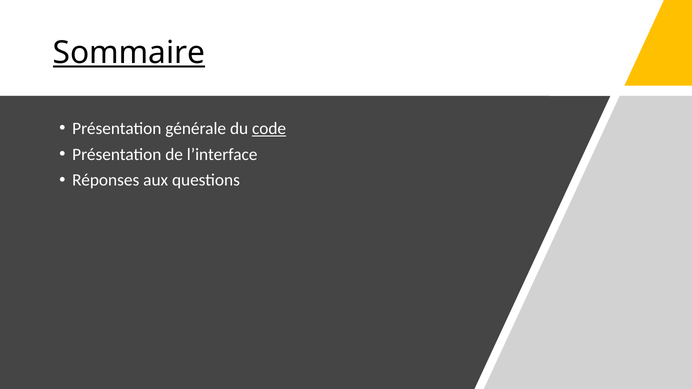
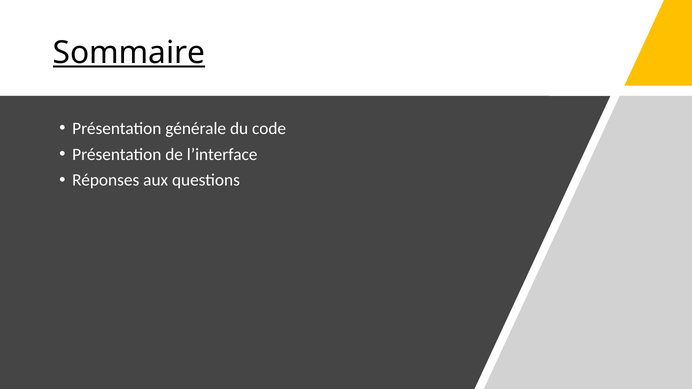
code underline: present -> none (269, 129)
